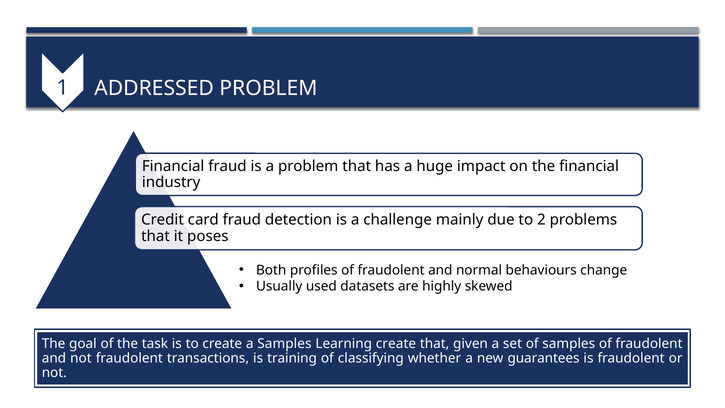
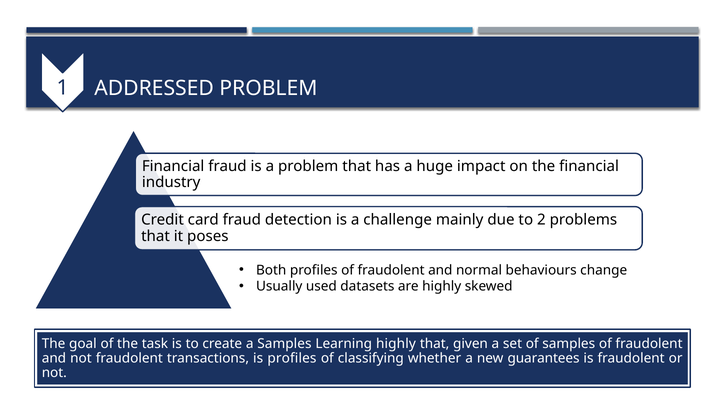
Learning create: create -> highly (396, 343)
is training: training -> profiles (292, 358)
